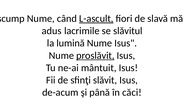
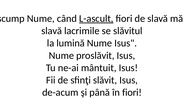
adus: adus -> slavă (52, 31)
proslăvit underline: present -> none (95, 55)
în căci: căci -> fiori (132, 92)
